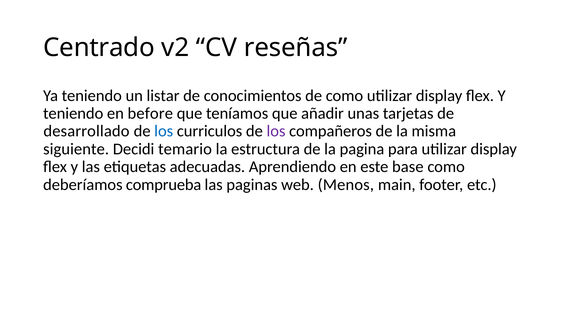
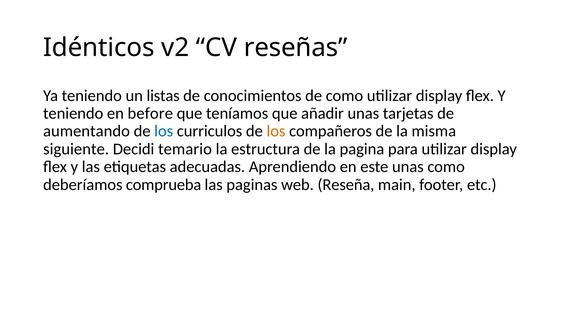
Centrado: Centrado -> Idénticos (99, 48)
listar: listar -> listas (163, 96)
desarrollado: desarrollado -> aumentando (87, 131)
los colour: purple -> orange (276, 131)
este base: base -> unas (408, 167)
Menos: Menos -> Reseña (346, 185)
